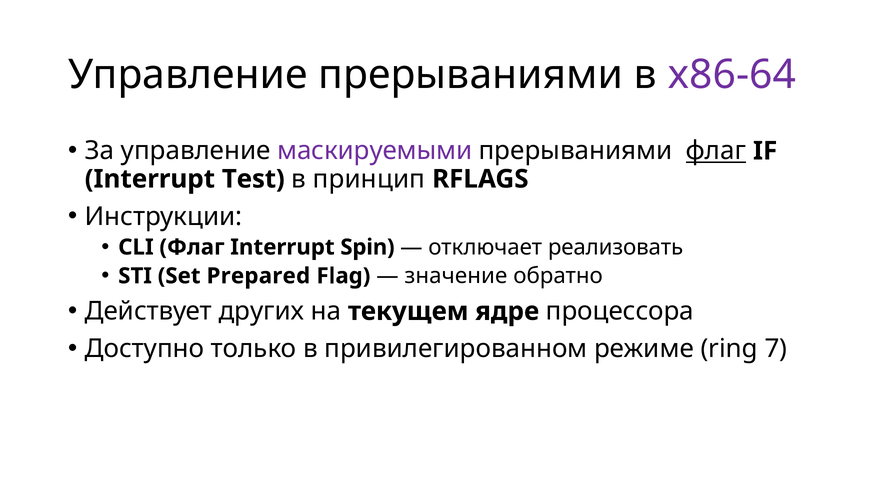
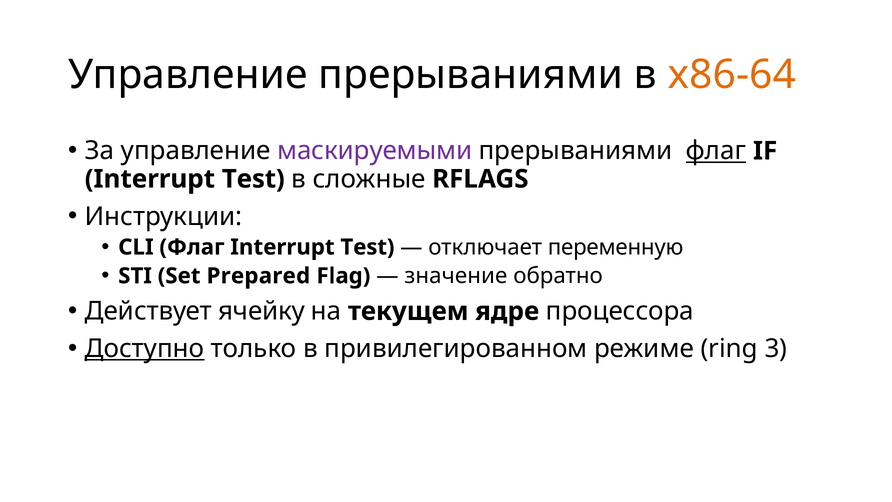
x86-64 colour: purple -> orange (732, 75)
принцип: принцип -> сложные (369, 179)
Spin: Spin -> Test (367, 247)
реализовать: реализовать -> переменную (616, 247)
других: других -> ячейку (262, 311)
Доступно underline: none -> present (145, 349)
7: 7 -> 3 (776, 349)
